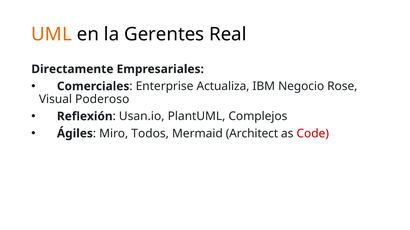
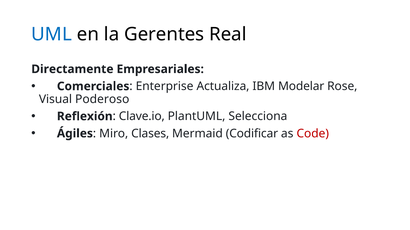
UML colour: orange -> blue (52, 34)
Negocio: Negocio -> Modelar (301, 87)
Usan.io: Usan.io -> Clave.io (142, 117)
Complejos: Complejos -> Selecciona (258, 117)
Todos: Todos -> Clases (150, 134)
Architect: Architect -> Codificar (252, 134)
